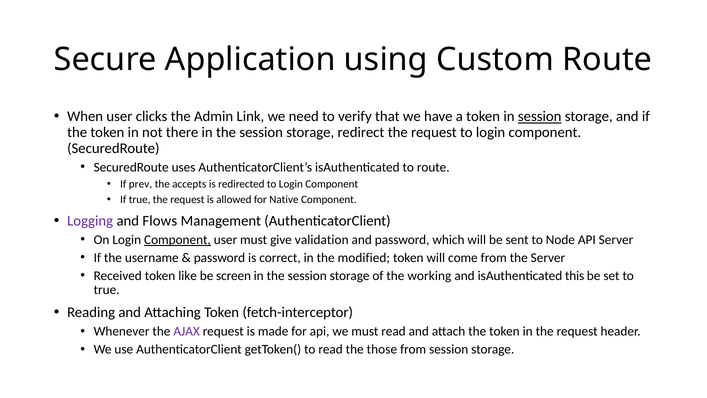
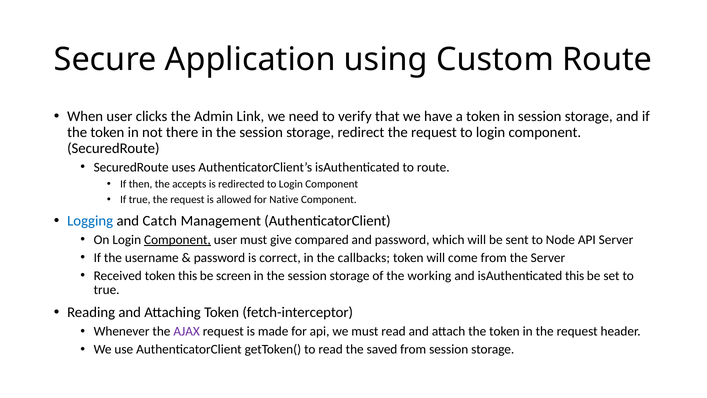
session underline: present -> none (540, 116)
prev: prev -> then (141, 184)
Logging colour: purple -> blue (90, 221)
Flows: Flows -> Catch (160, 221)
validation: validation -> compared (322, 239)
modified: modified -> callbacks (364, 257)
token like: like -> this (188, 275)
those: those -> saved (382, 349)
